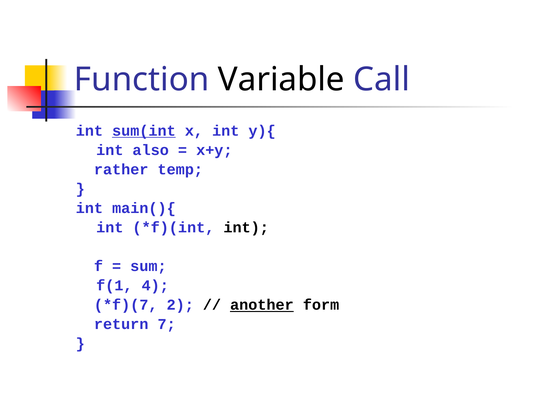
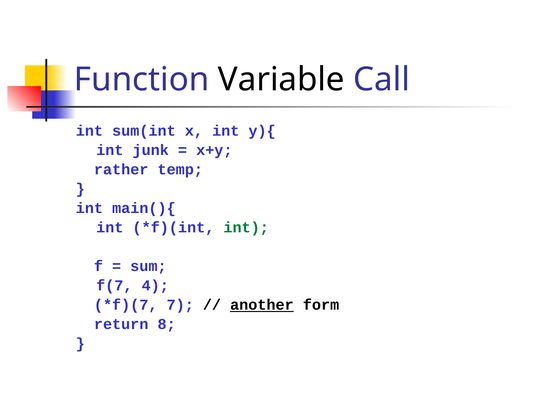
sum(int underline: present -> none (144, 131)
also: also -> junk (151, 150)
int colour: black -> green (246, 228)
f(1: f(1 -> f(7 (114, 286)
2: 2 -> 7 (180, 305)
7: 7 -> 8 (167, 324)
